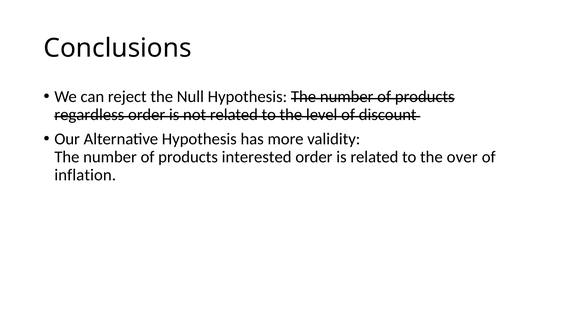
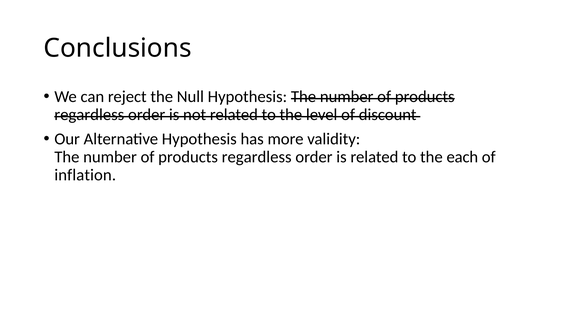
interested: interested -> regardless (257, 157)
over: over -> each (462, 157)
